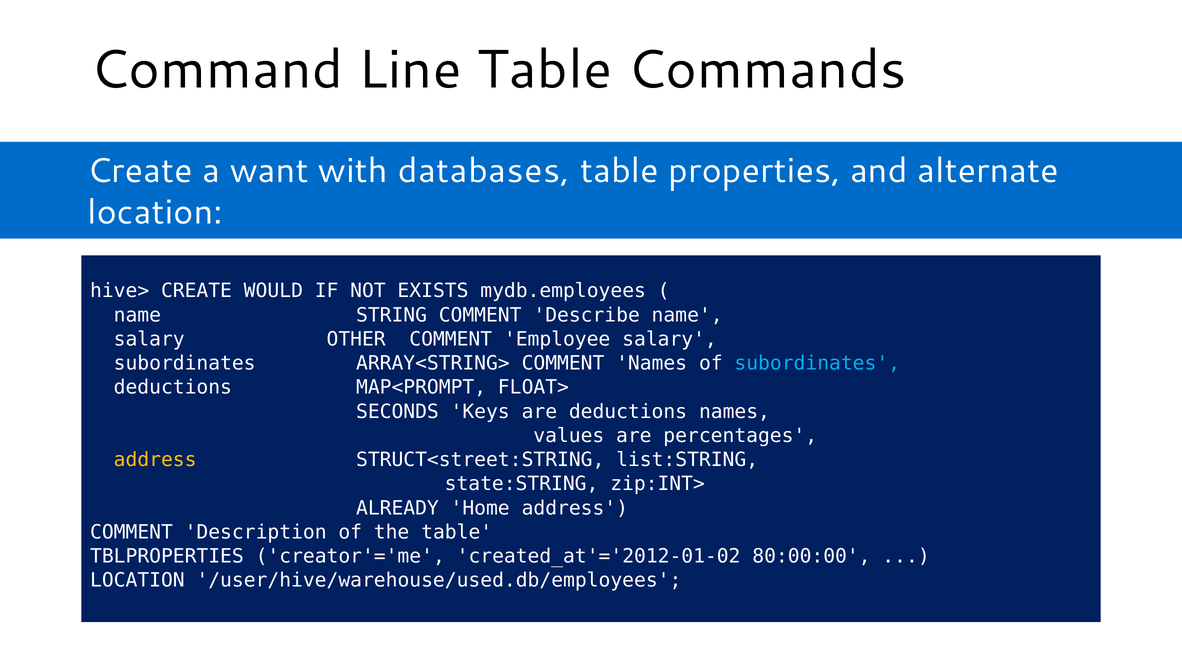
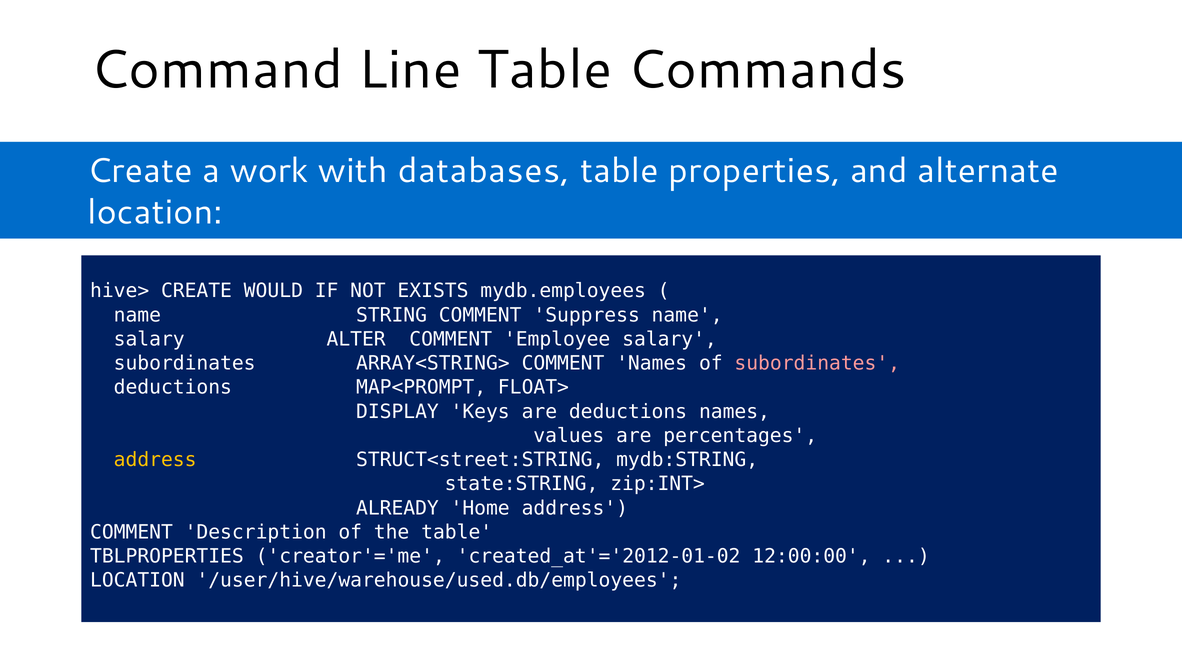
want: want -> work (269, 171)
Describe: Describe -> Suppress (587, 315)
OTHER: OTHER -> ALTER (356, 339)
subordinates colour: light blue -> pink (817, 363)
SECONDS: SECONDS -> DISPLAY (397, 412)
list:STRING: list:STRING -> mydb:STRING (687, 460)
80:00:00: 80:00:00 -> 12:00:00 (811, 556)
